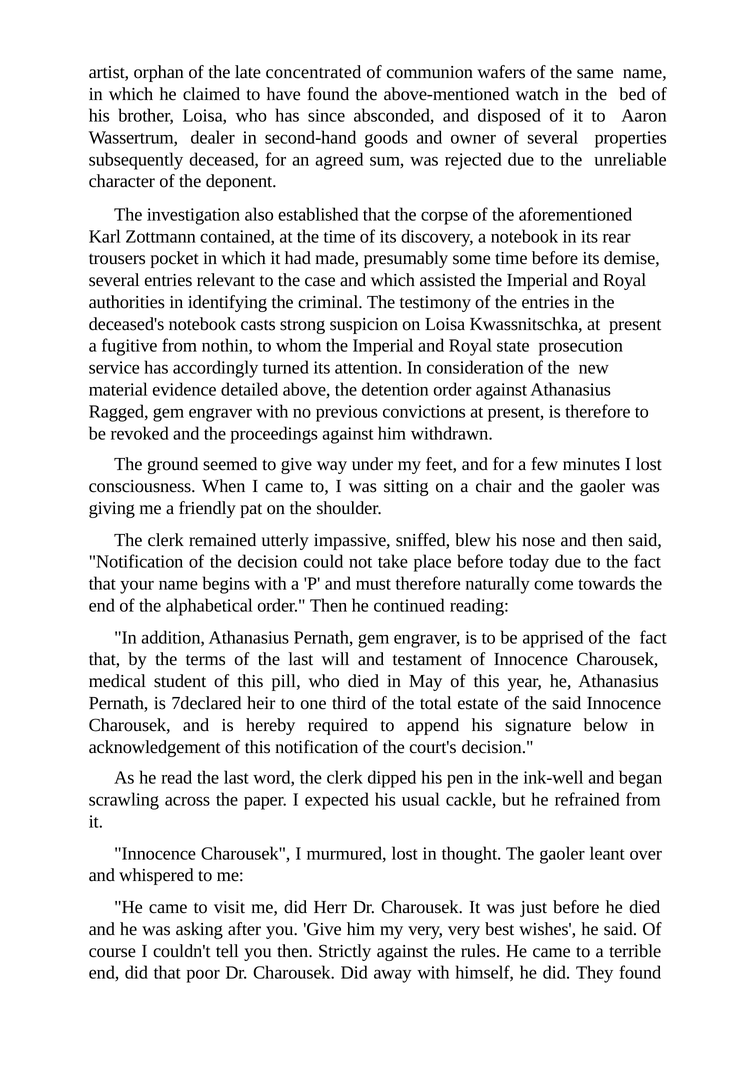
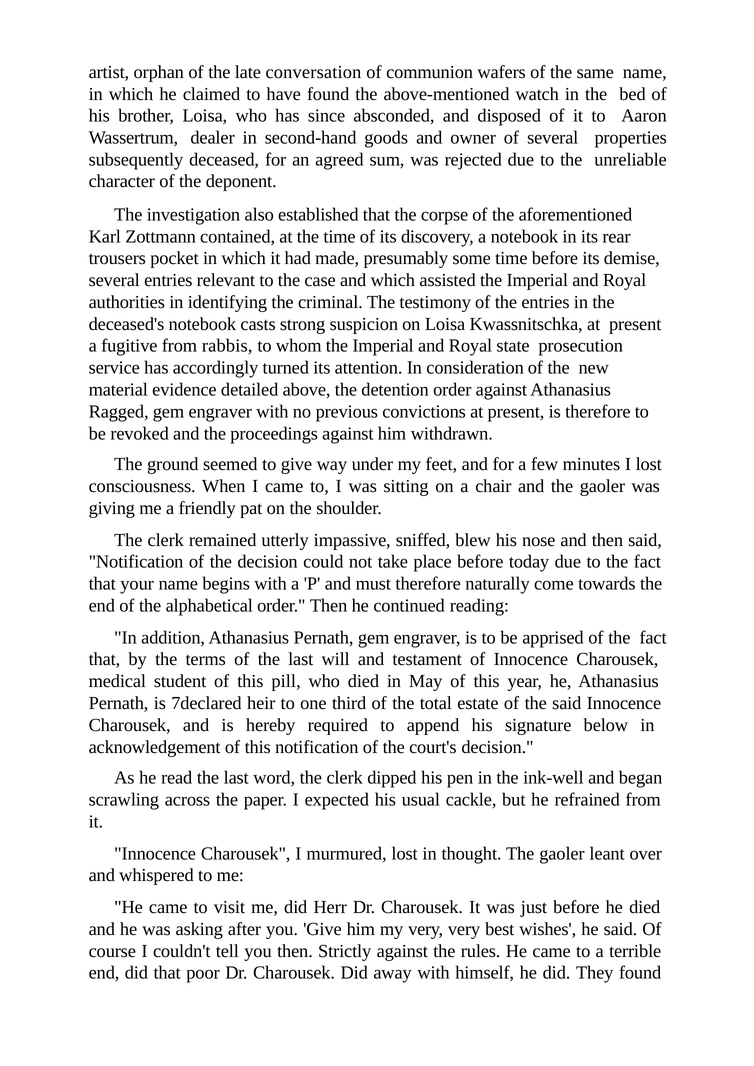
concentrated: concentrated -> conversation (313, 72)
nothin: nothin -> rabbis (227, 346)
